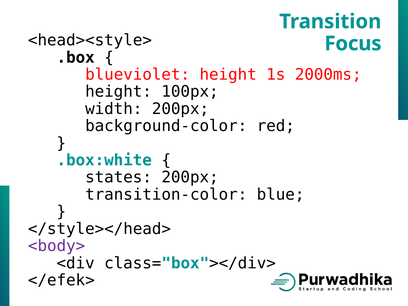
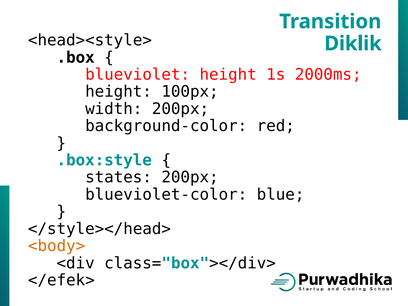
Focus: Focus -> Diklik (353, 44)
.box:white: .box:white -> .box:style (104, 160)
transition-color: transition-color -> blueviolet-color (166, 195)
<body> colour: purple -> orange (57, 246)
